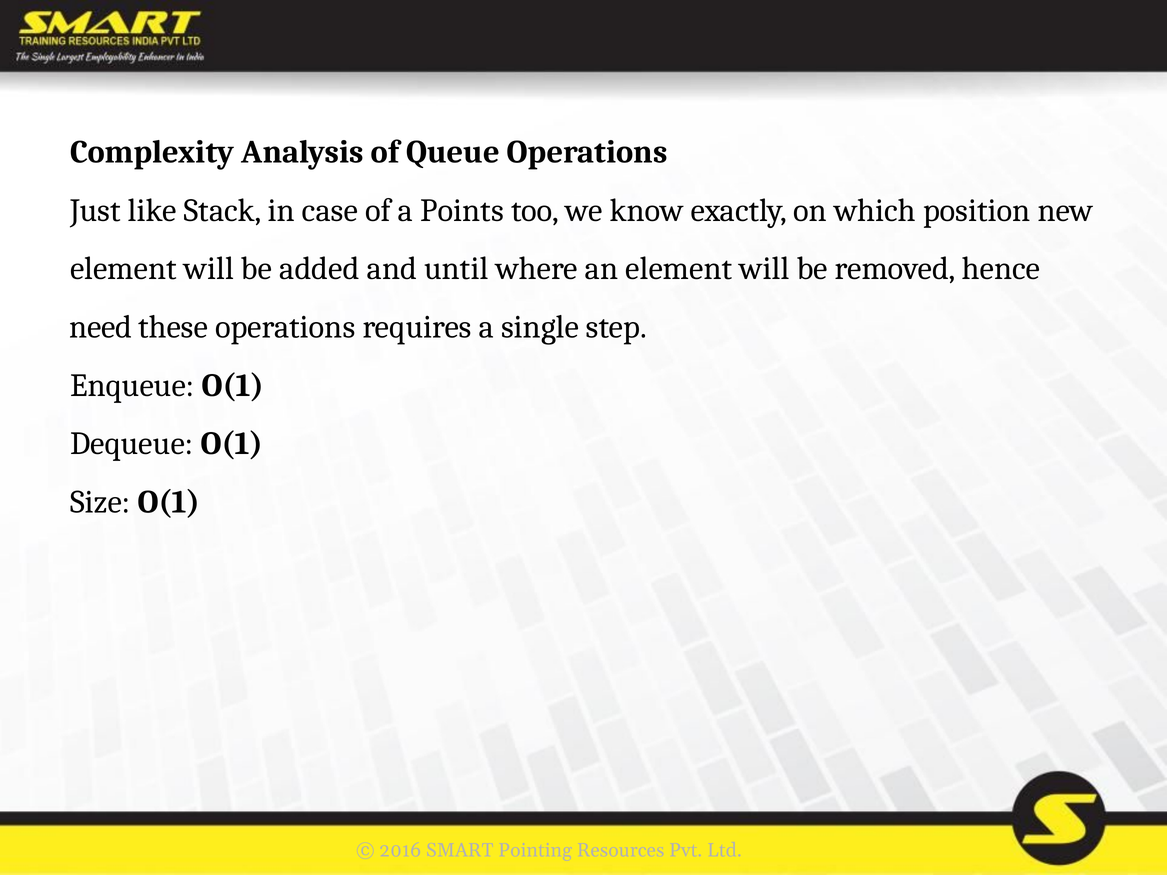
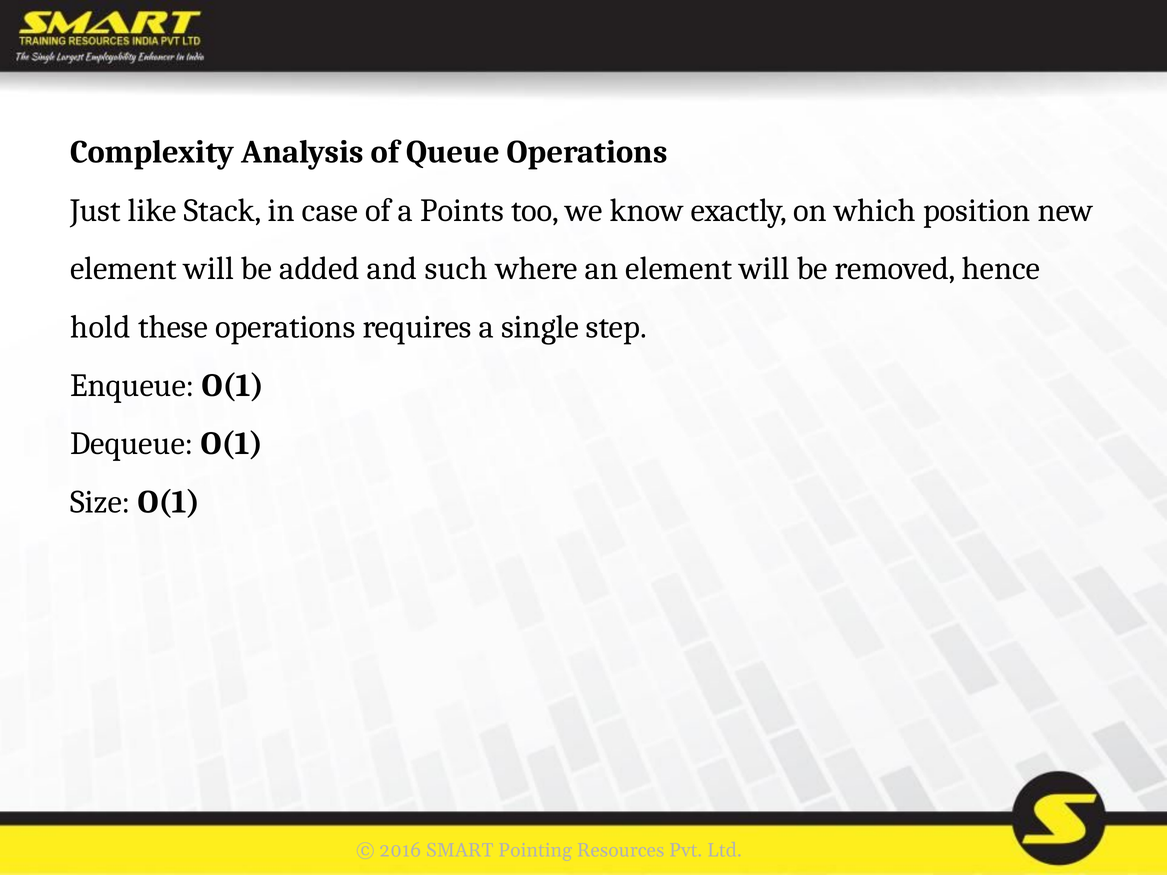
until: until -> such (456, 269)
need: need -> hold (100, 327)
